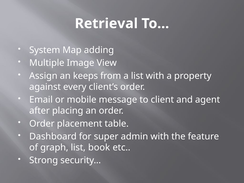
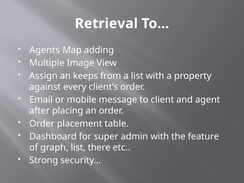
System: System -> Agents (45, 50)
book: book -> there (99, 147)
